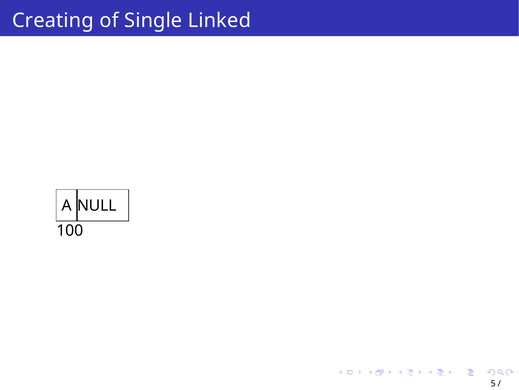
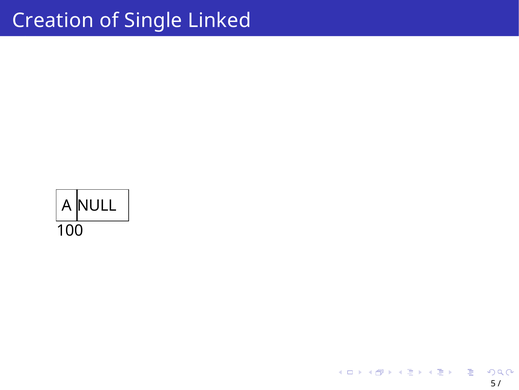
Creating: Creating -> Creation (53, 20)
